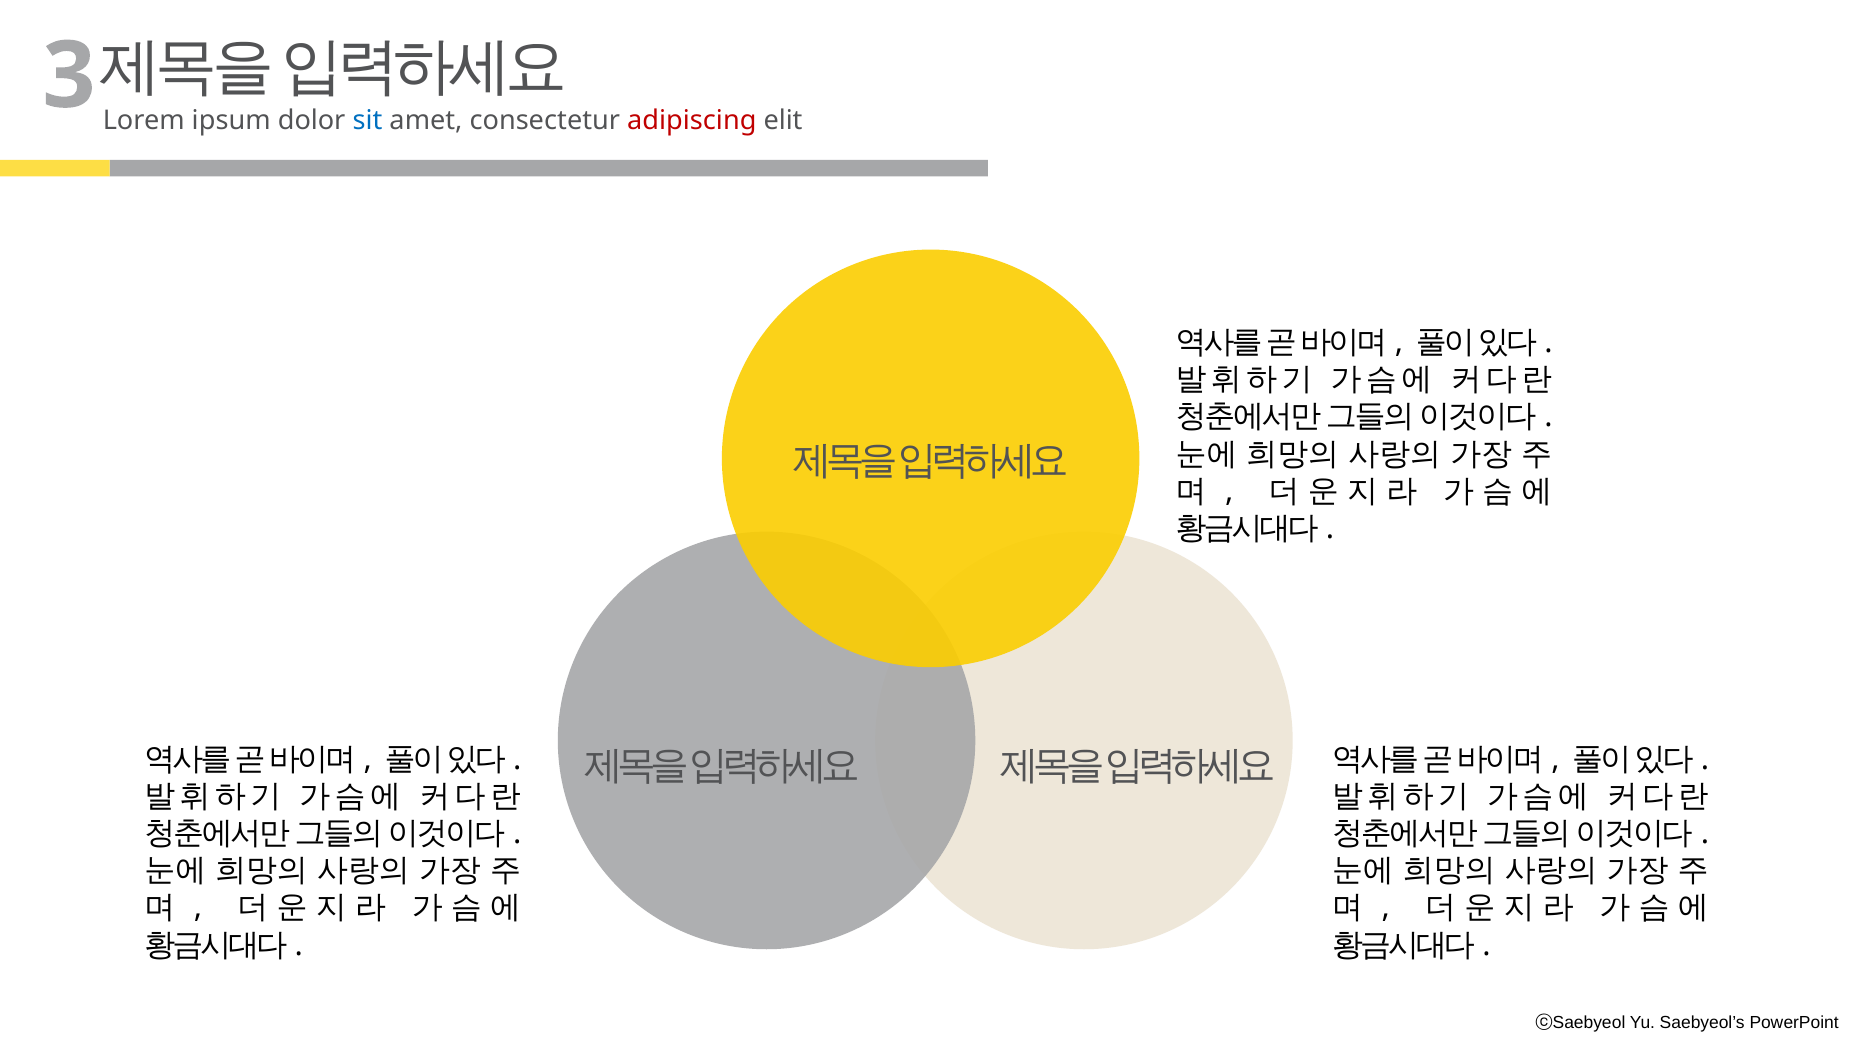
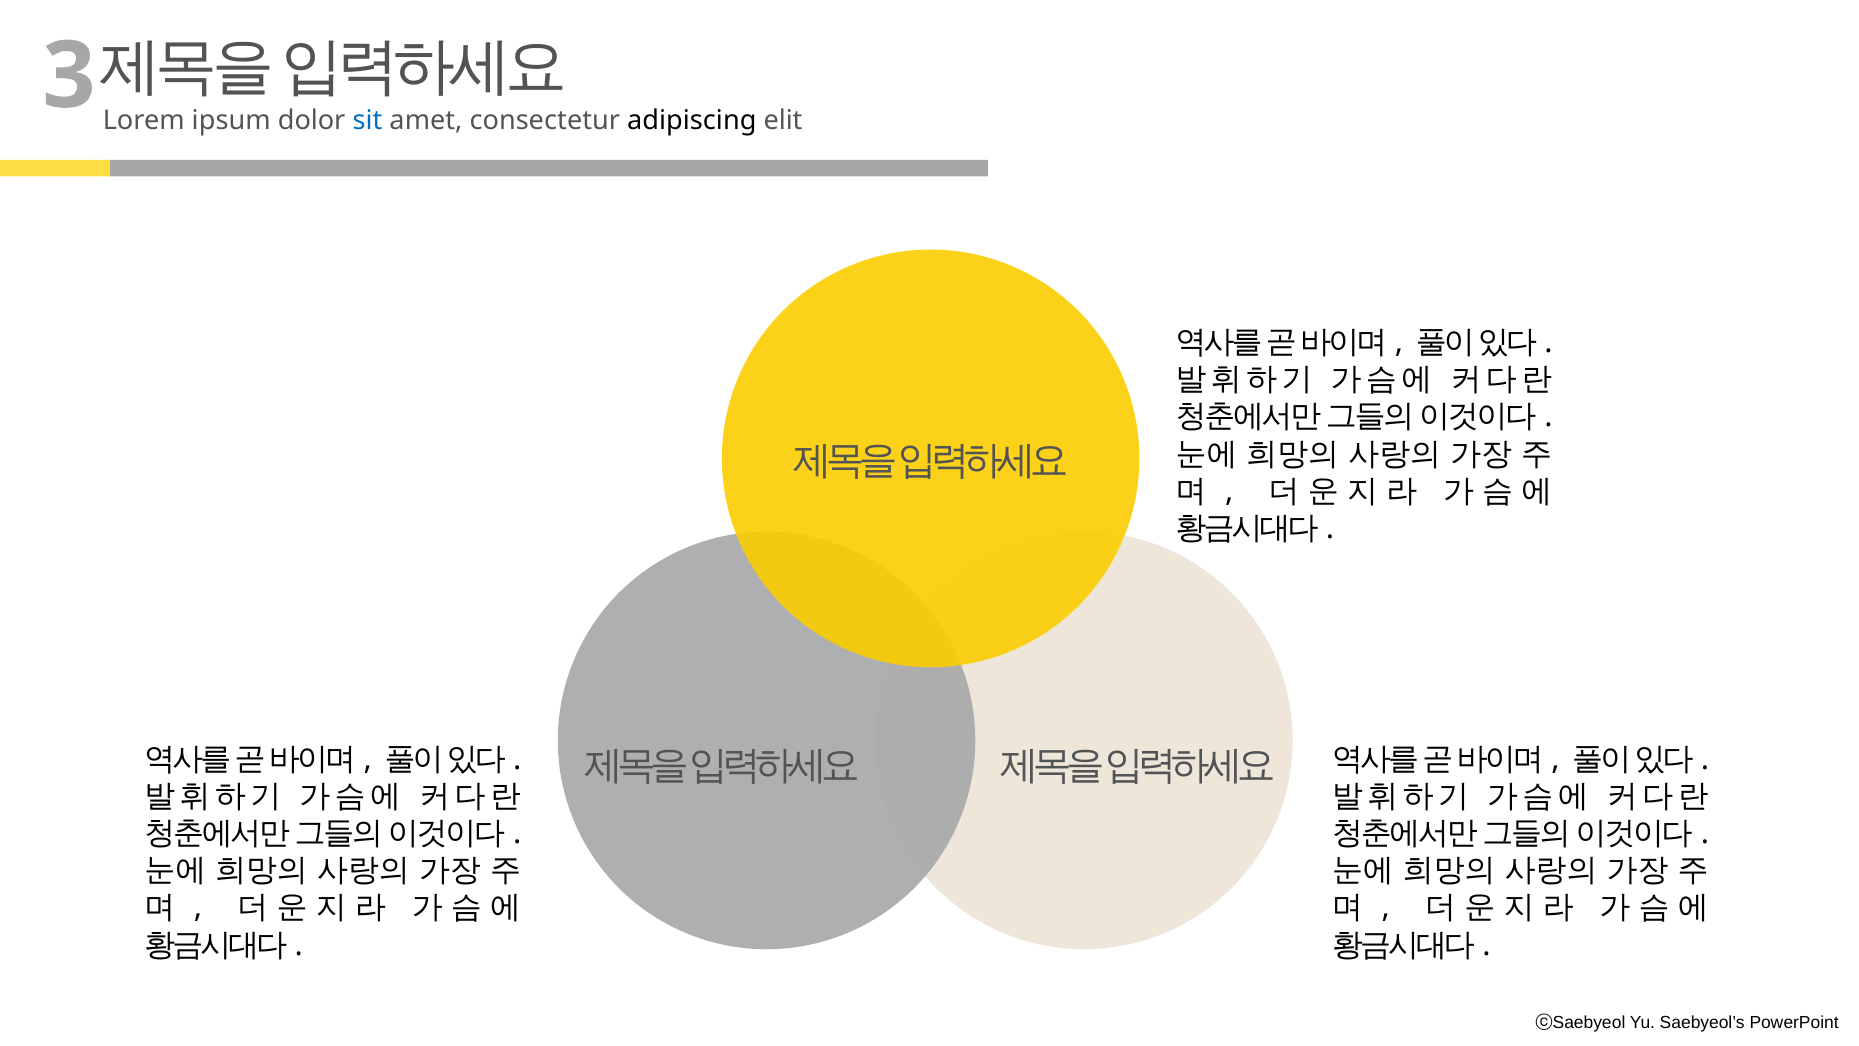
adipiscing colour: red -> black (692, 121)
